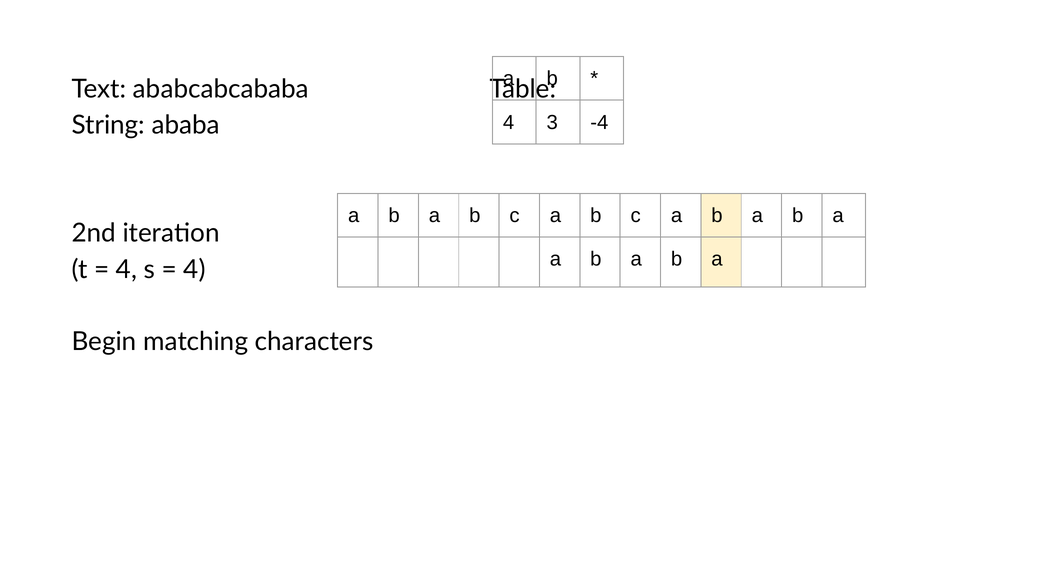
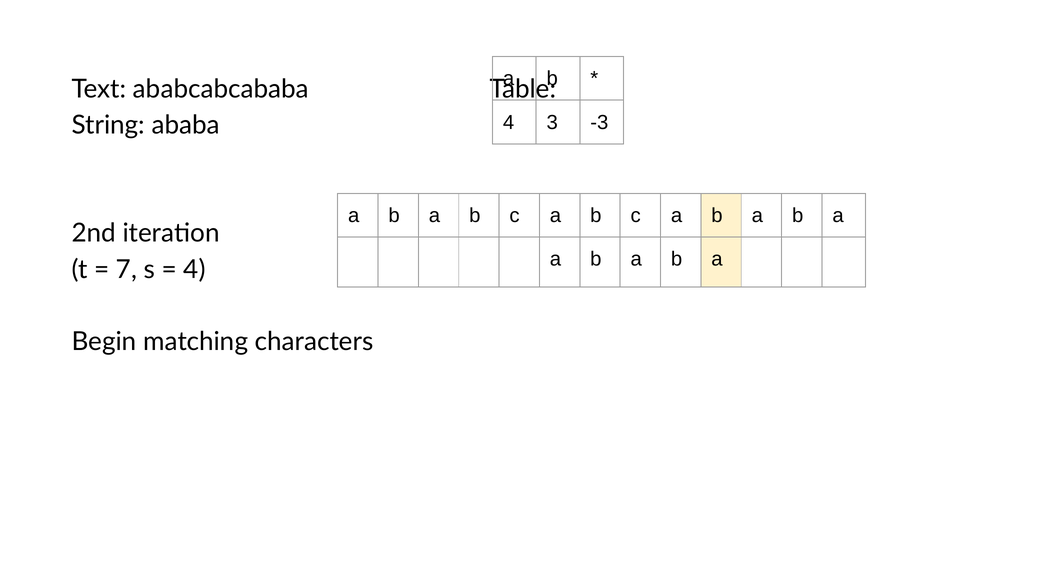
-4: -4 -> -3 (599, 122)
4: 4 -> 7 (126, 269)
